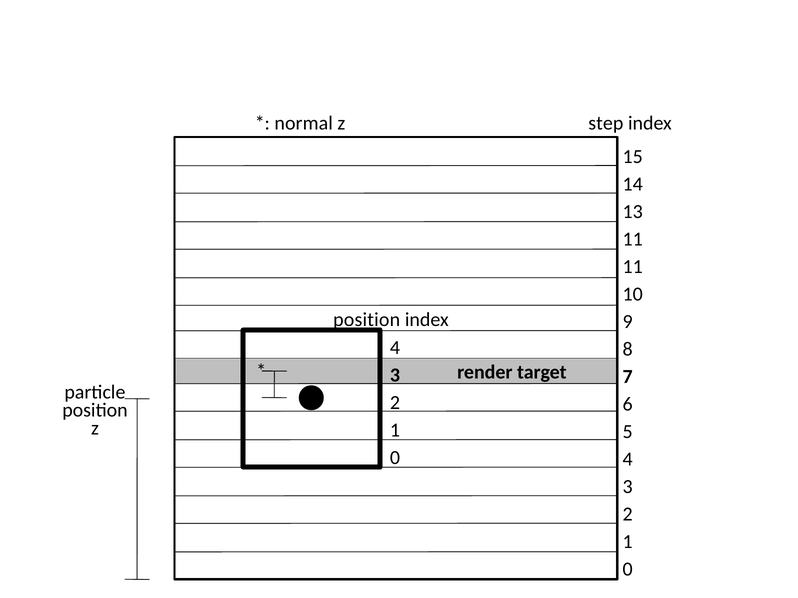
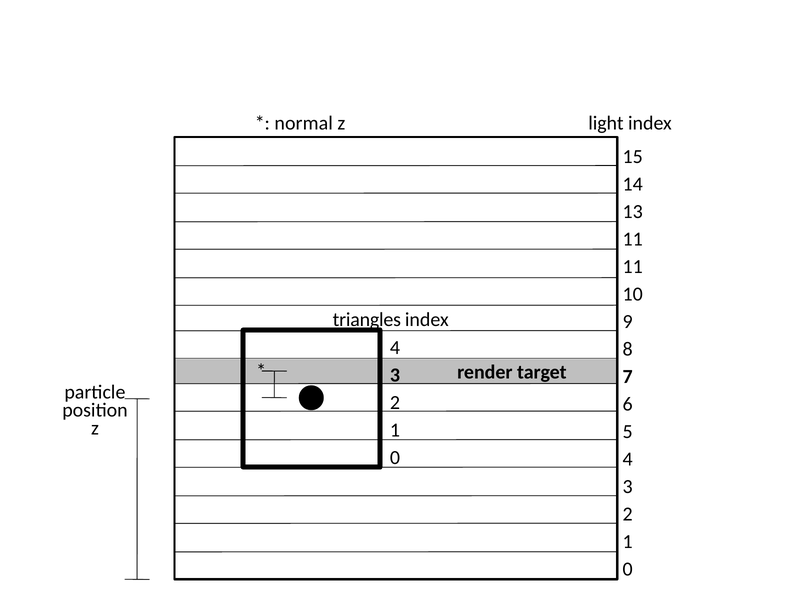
step: step -> light (606, 123)
position: position -> triangles (367, 320)
